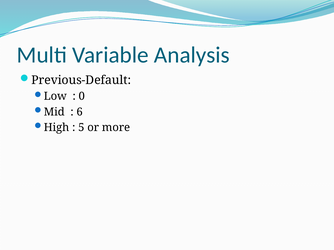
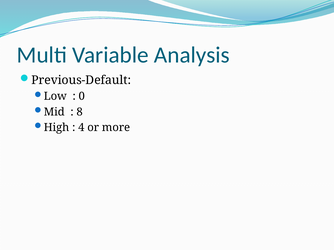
6: 6 -> 8 (80, 112)
5: 5 -> 4 (81, 128)
